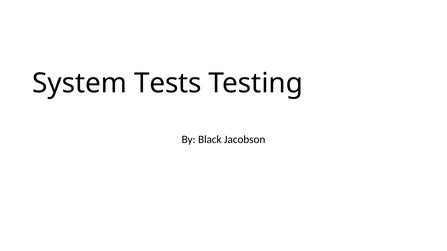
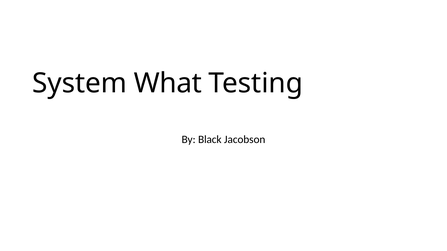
Tests: Tests -> What (168, 83)
